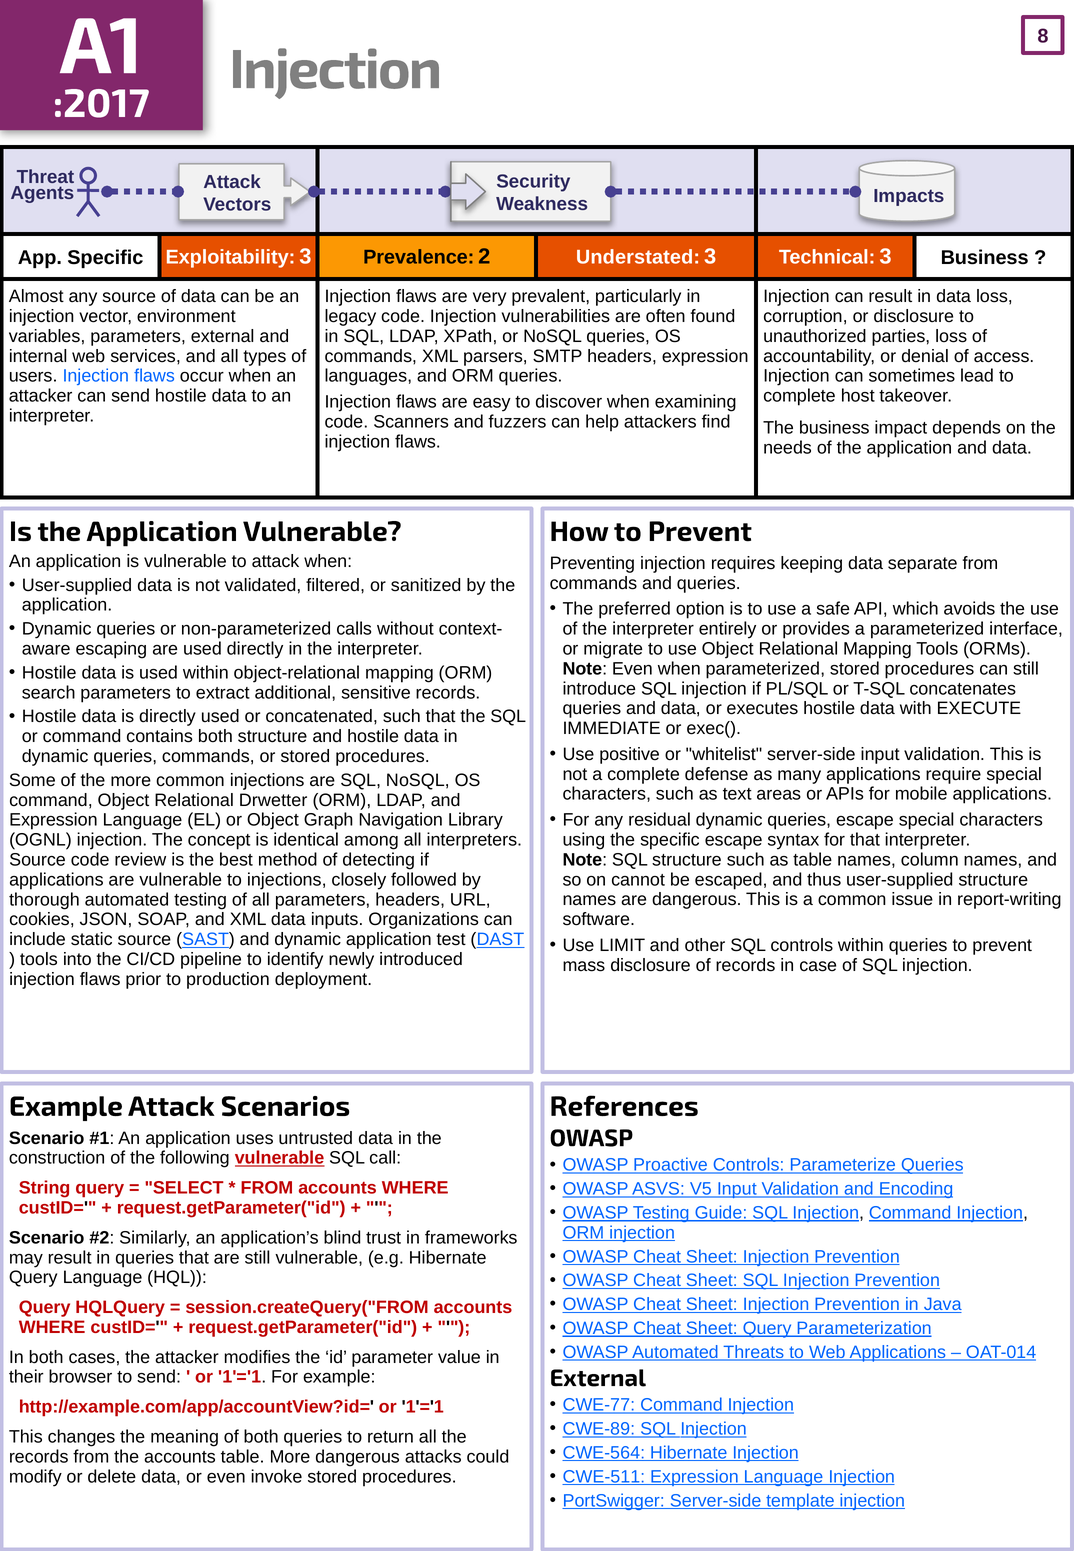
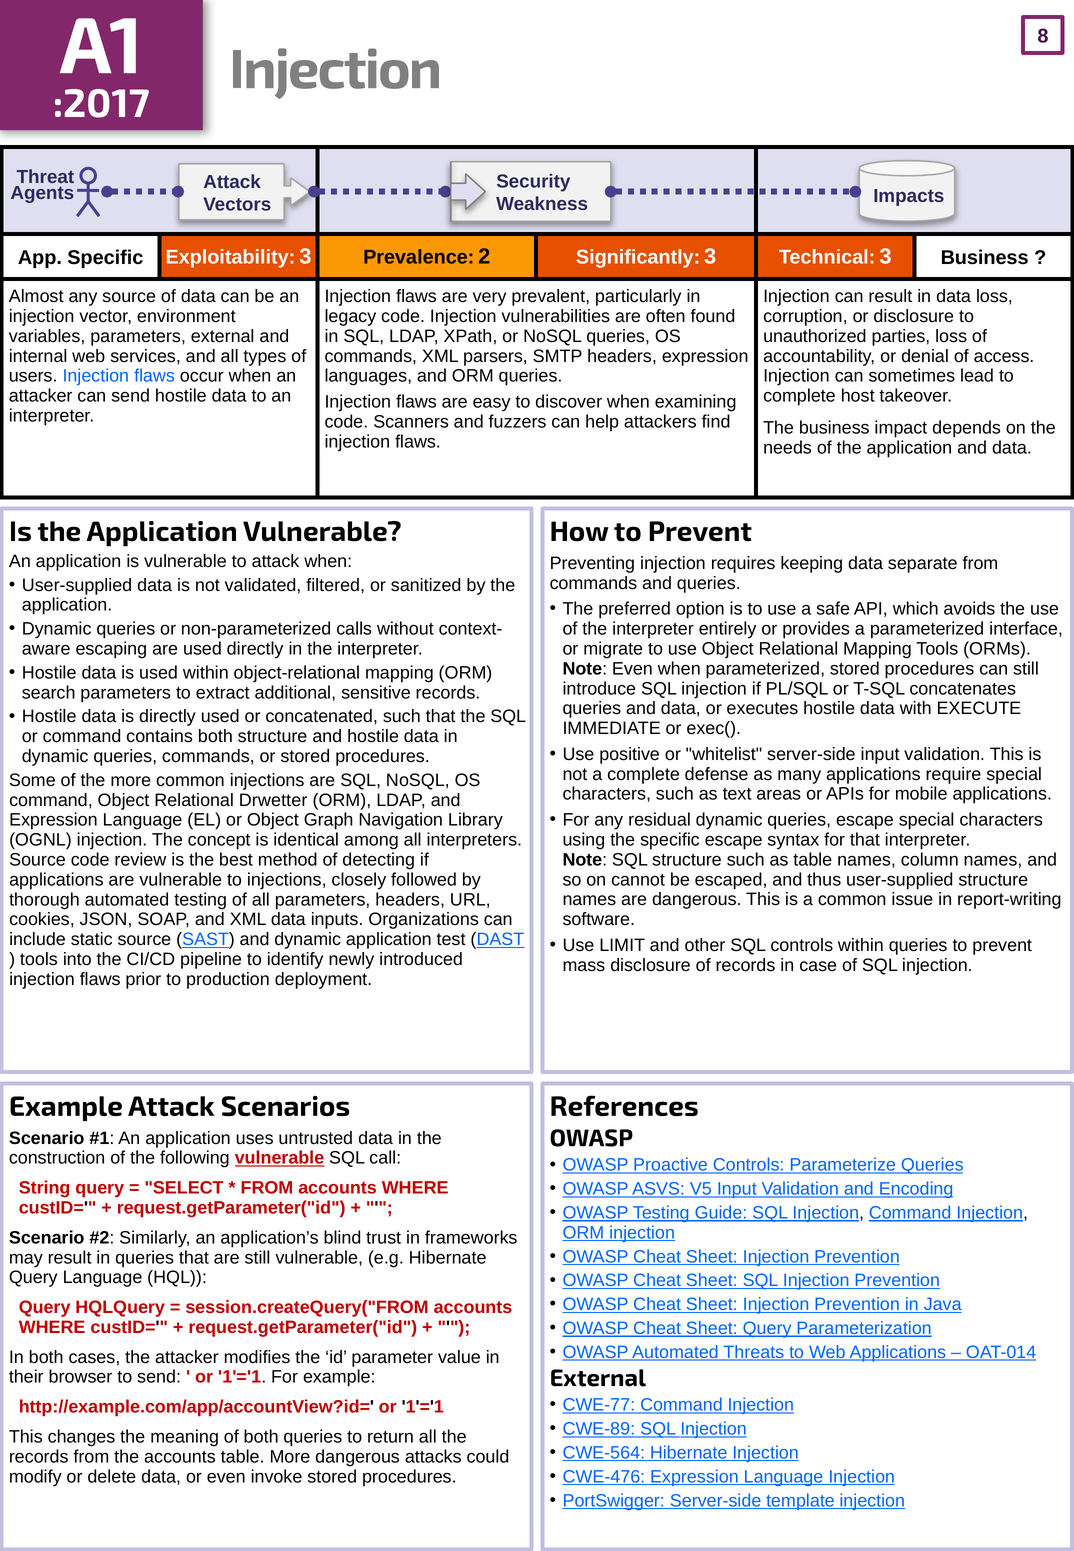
Understated: Understated -> Significantly (638, 257)
CWE-511: CWE-511 -> CWE-476 (604, 1477)
